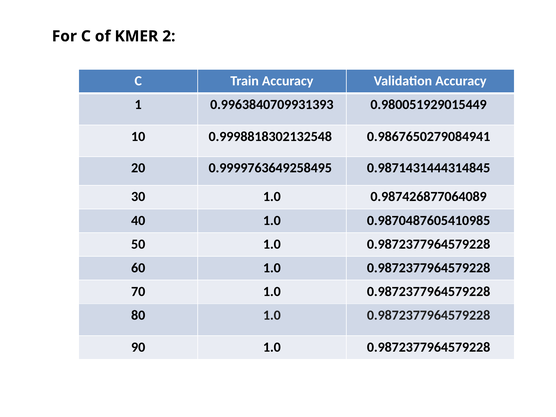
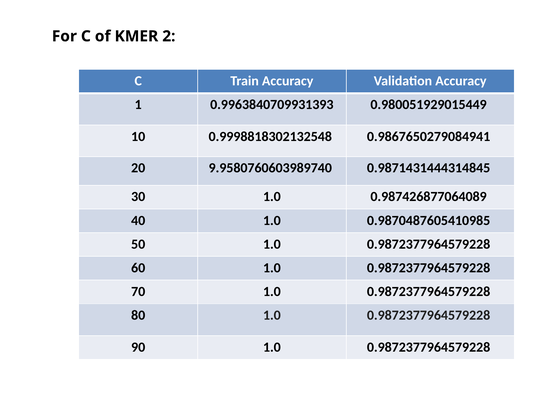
0.9999763649258495: 0.9999763649258495 -> 9.9580760603989740 (270, 168)
